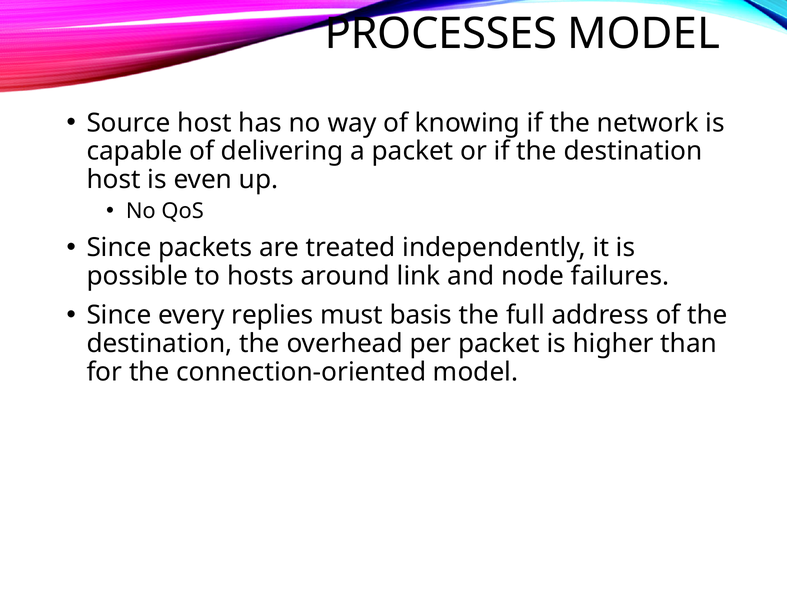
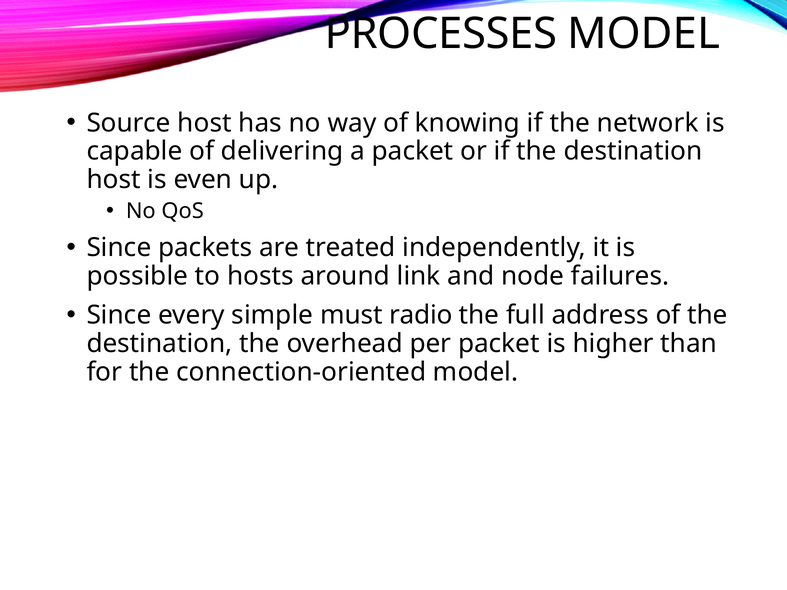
replies: replies -> simple (272, 315)
basis: basis -> radio (421, 315)
